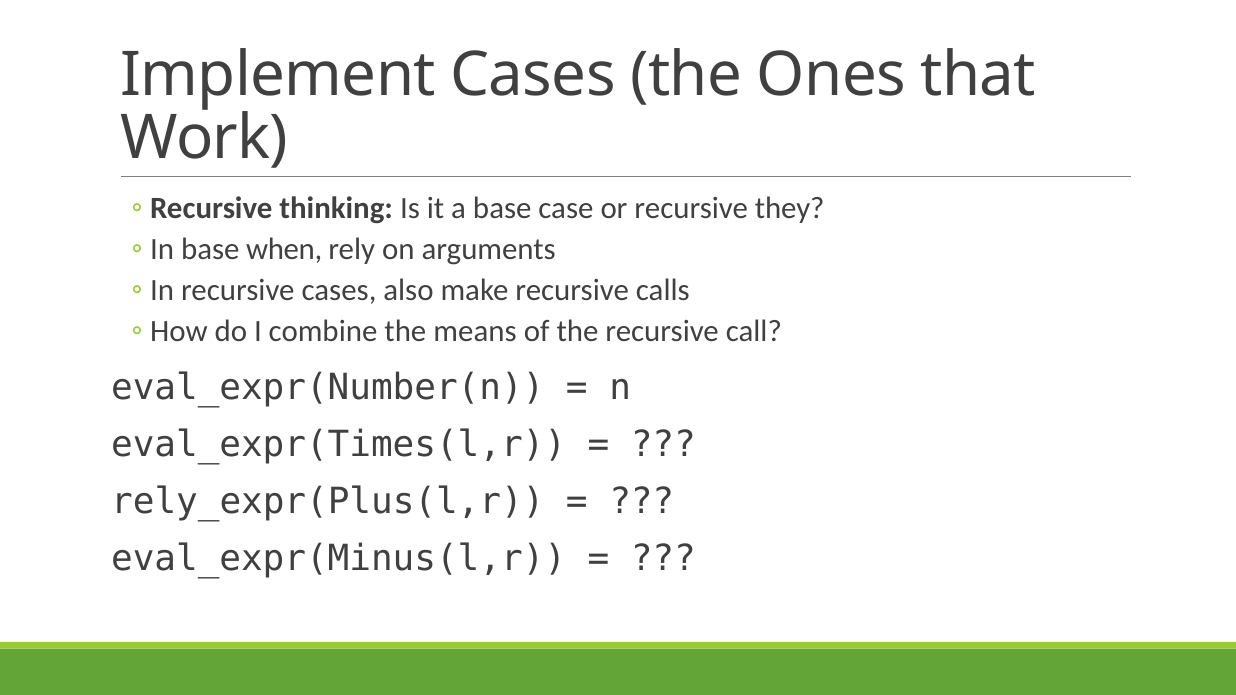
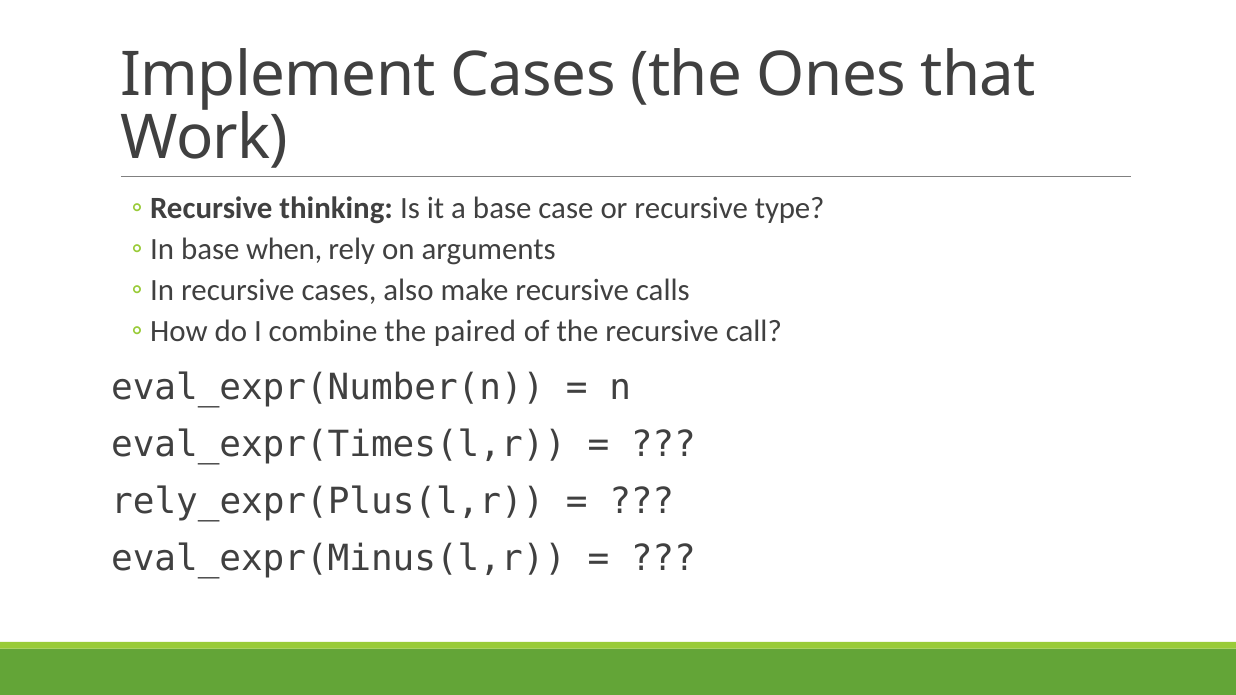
they: they -> type (790, 208)
means: means -> paired (475, 332)
